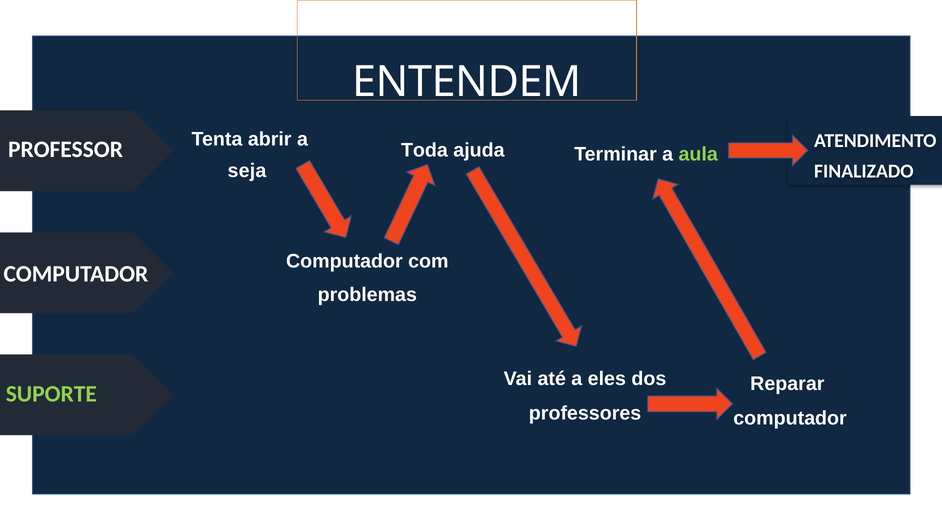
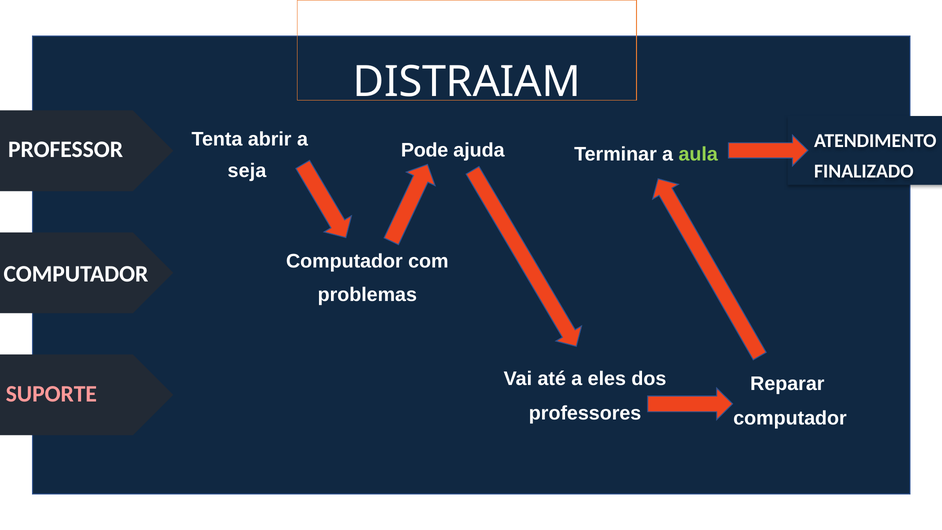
ENTENDEM: ENTENDEM -> DISTRAIAM (467, 82)
Toda: Toda -> Pode (425, 150)
SUPORTE colour: light green -> pink (51, 394)
